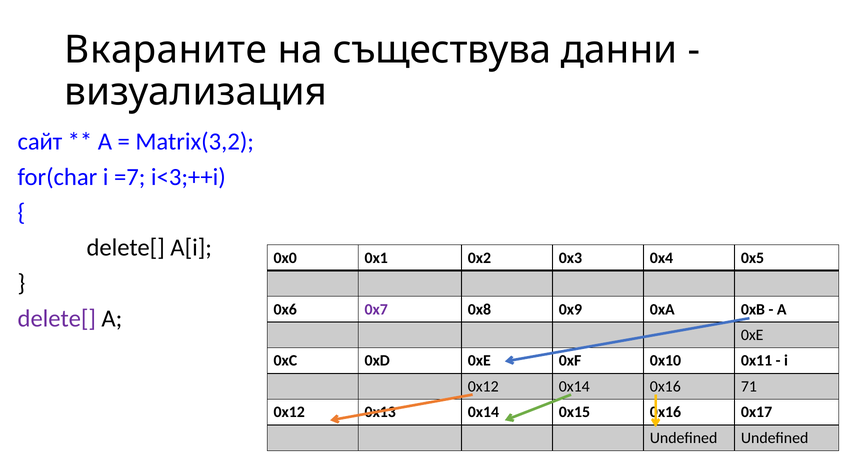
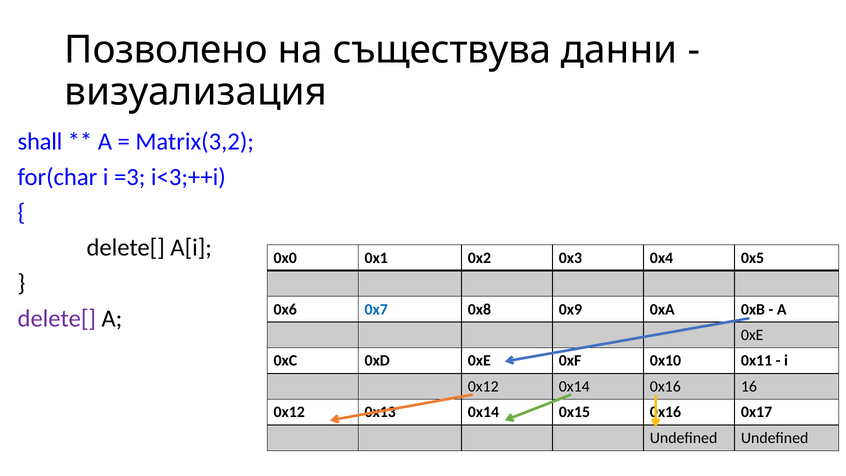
Вкараните: Вкараните -> Позволено (166, 50)
сайт: сайт -> shall (40, 141)
=7: =7 -> =3 (130, 177)
0x7 colour: purple -> blue (376, 309)
71: 71 -> 16 (749, 386)
